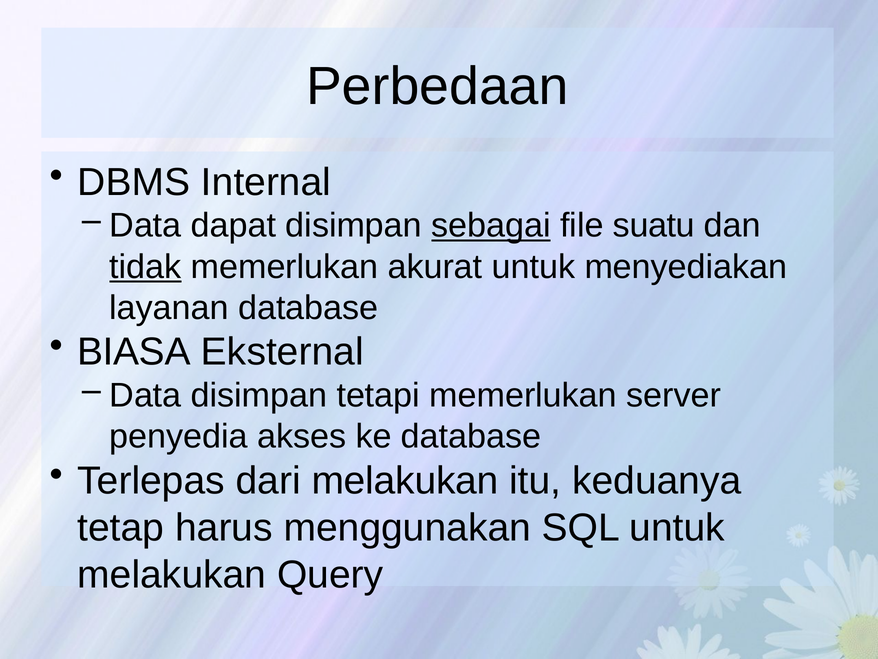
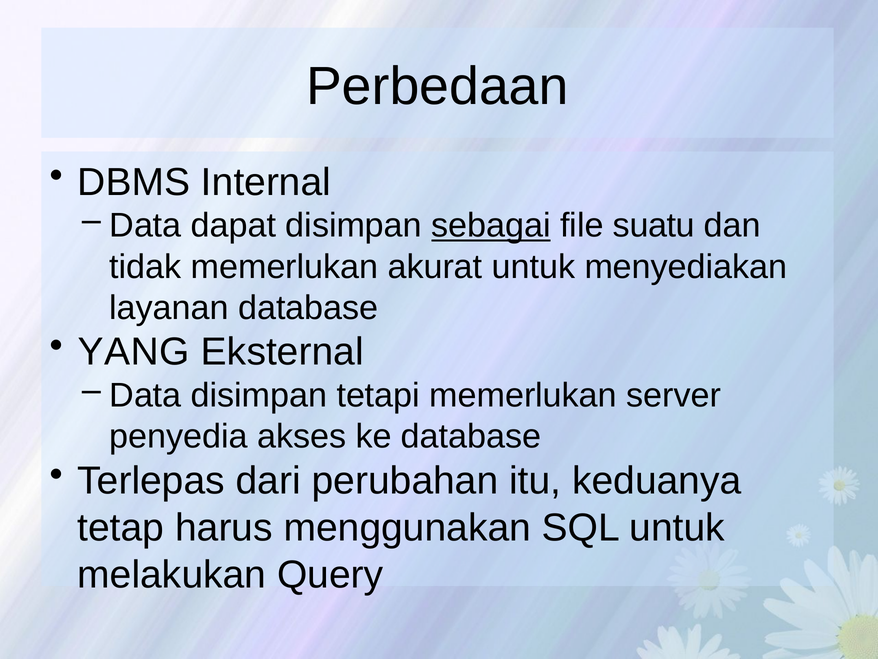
tidak underline: present -> none (145, 267)
BIASA: BIASA -> YANG (134, 352)
dari melakukan: melakukan -> perubahan (405, 481)
